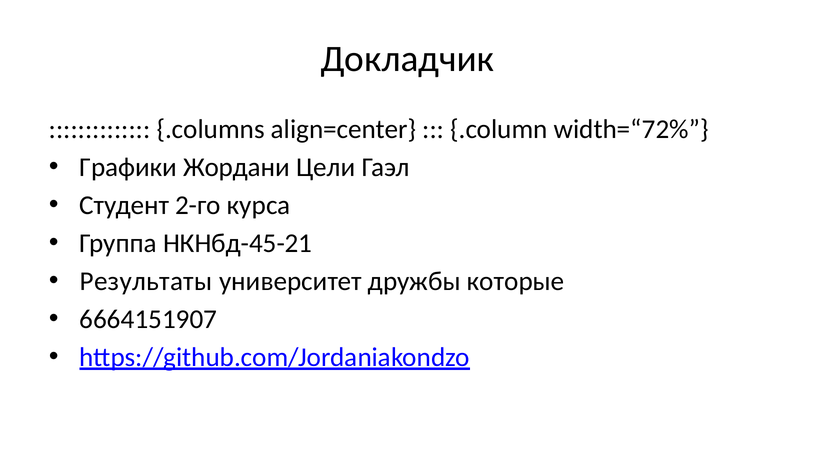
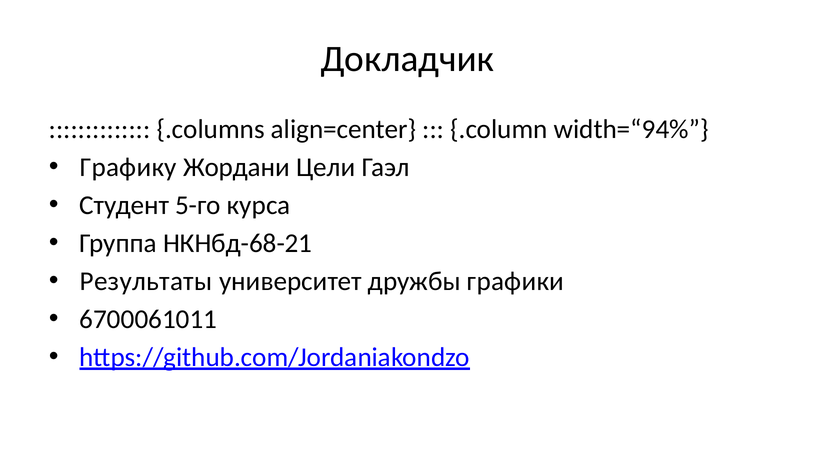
width=“72%: width=“72% -> width=“94% (631, 129)
Графики: Графики -> Графику (128, 167)
2-го: 2-го -> 5-го (198, 205)
НКНбд-45-21: НКНбд-45-21 -> НКНбд-68-21 (238, 243)
которые: которые -> графики (515, 281)
6664151907: 6664151907 -> 6700061011 (148, 319)
